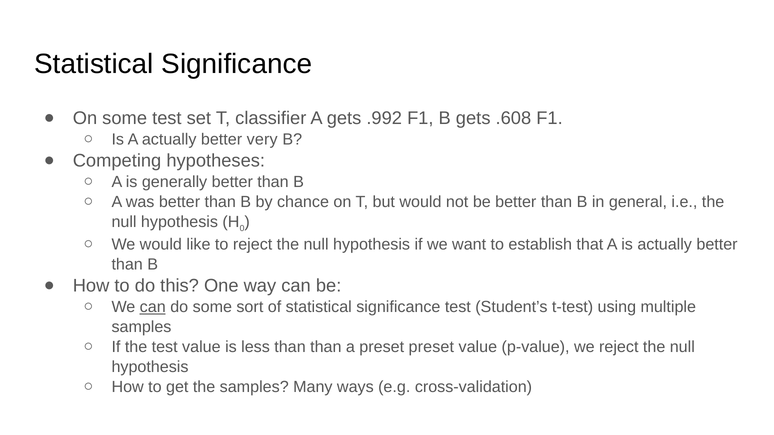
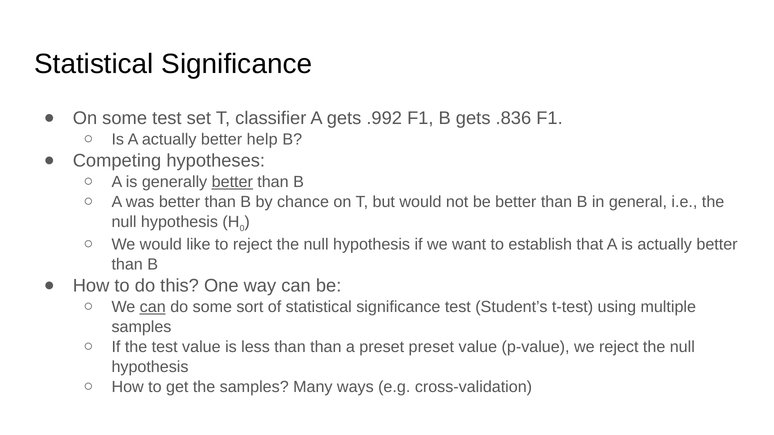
.608: .608 -> .836 (513, 118)
very: very -> help (262, 139)
better underline: none -> present (232, 182)
